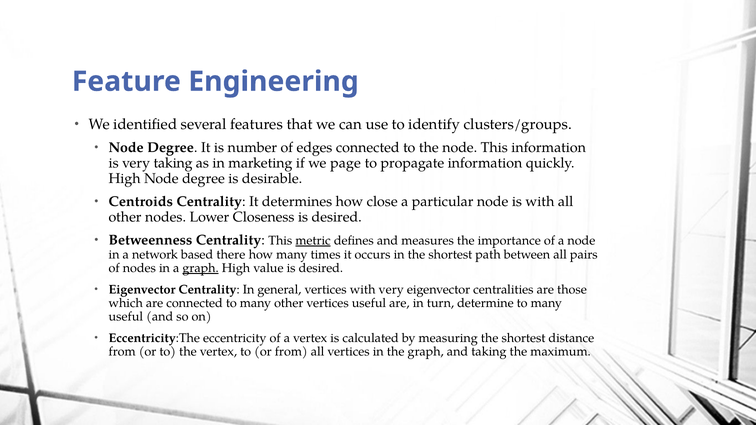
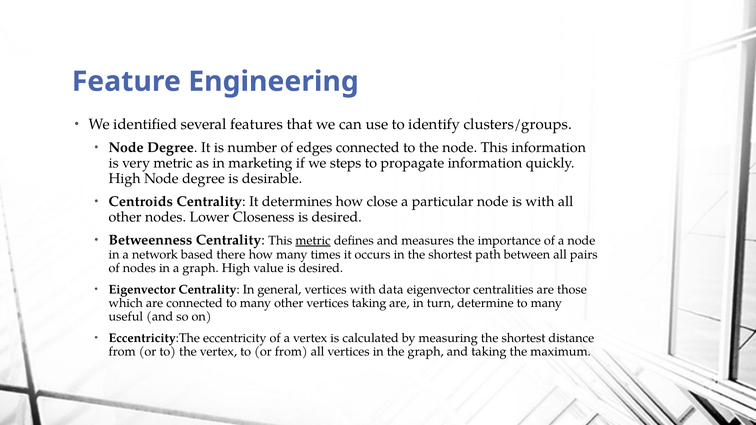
very taking: taking -> metric (173, 163)
page: page -> steps (346, 163)
graph underline: present -> none (201, 268)
with very: very -> data (391, 290)
vertices useful: useful -> taking (369, 303)
